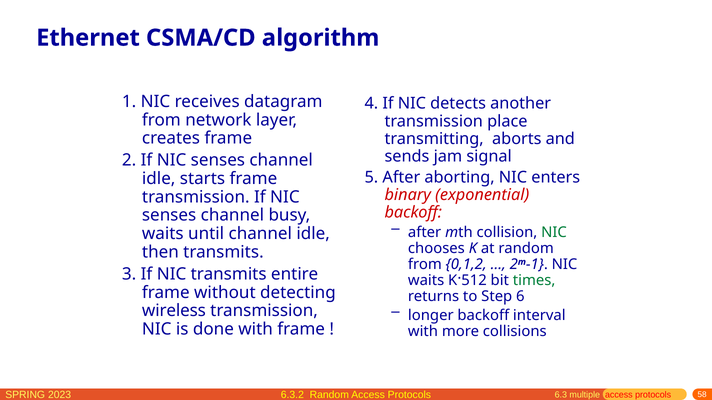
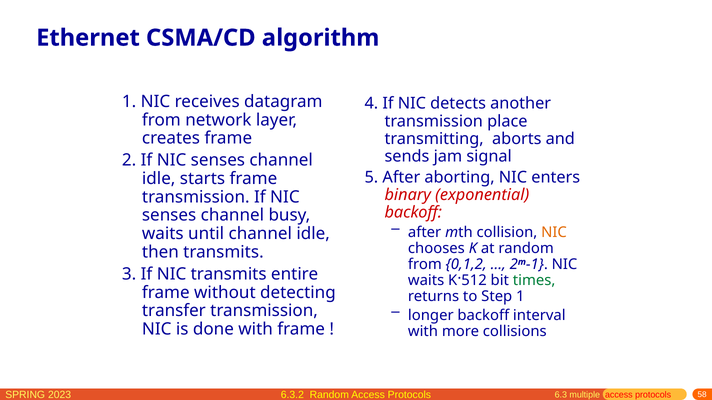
NIC colour: green -> orange (554, 233)
Step 6: 6 -> 1 (520, 297)
wireless: wireless -> transfer (174, 311)
